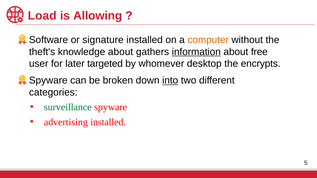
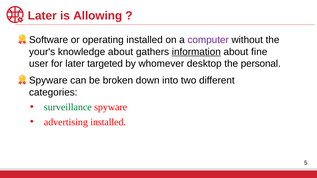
Load: Load -> Later (42, 16)
signature: signature -> operating (103, 40)
computer colour: orange -> purple (208, 40)
theft's: theft's -> your's (42, 52)
free: free -> fine (259, 52)
encrypts: encrypts -> personal (261, 64)
into underline: present -> none (170, 81)
